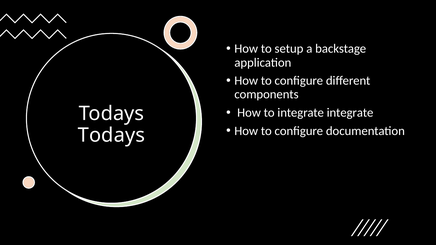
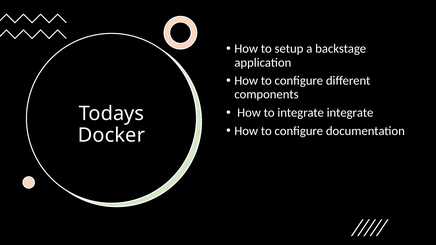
Todays: Todays -> Docker (111, 135)
